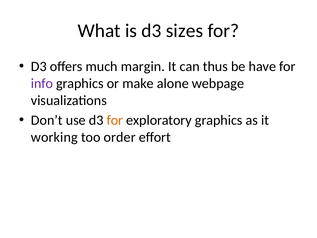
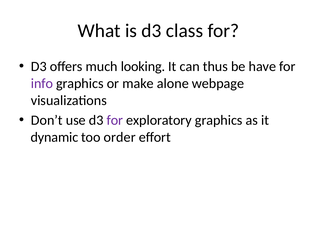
sizes: sizes -> class (184, 31)
margin: margin -> looking (143, 67)
for colour: orange -> purple (115, 120)
working: working -> dynamic (54, 137)
